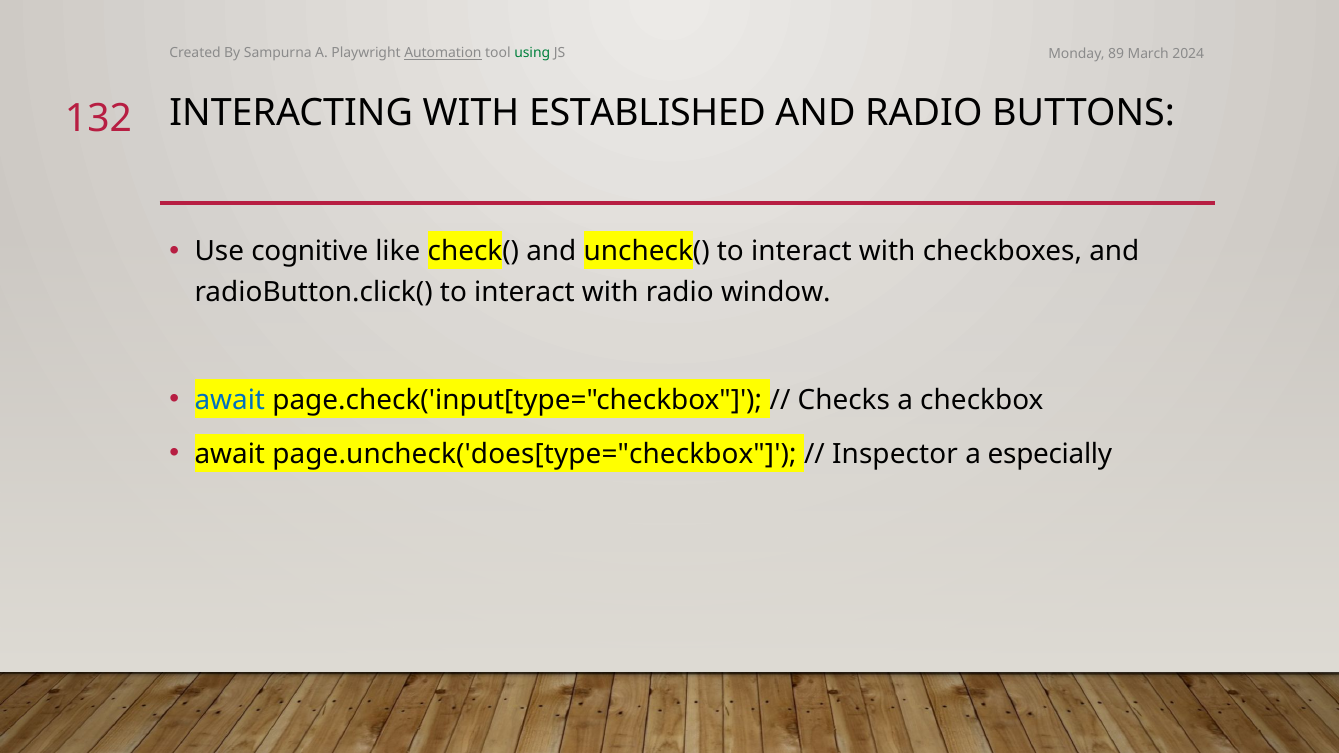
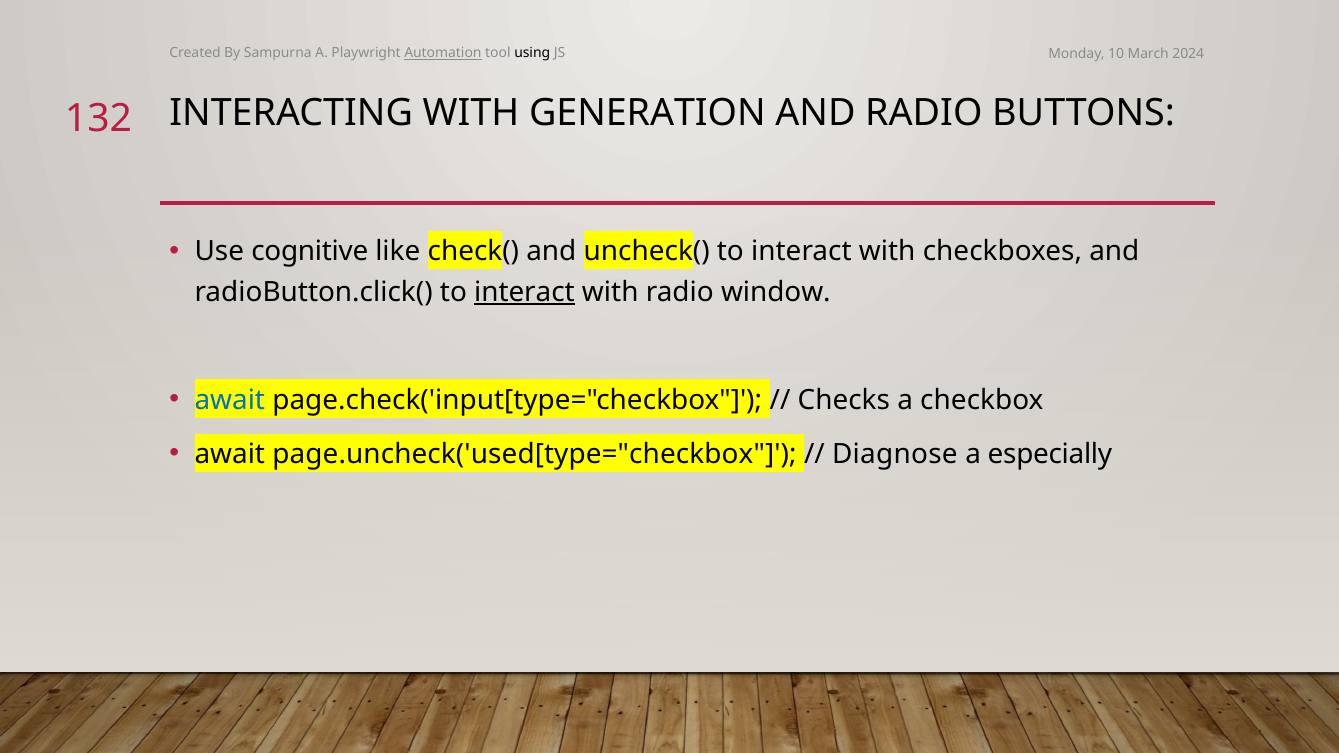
using colour: green -> black (532, 53)
89: 89 -> 10 (1116, 54)
ESTABLISHED: ESTABLISHED -> GENERATION (647, 114)
interact underline: none -> present (524, 292)
page.uncheck('does[type="checkbox: page.uncheck('does[type="checkbox -> page.uncheck('used[type="checkbox (535, 454)
Inspector: Inspector -> Diagnose (895, 454)
